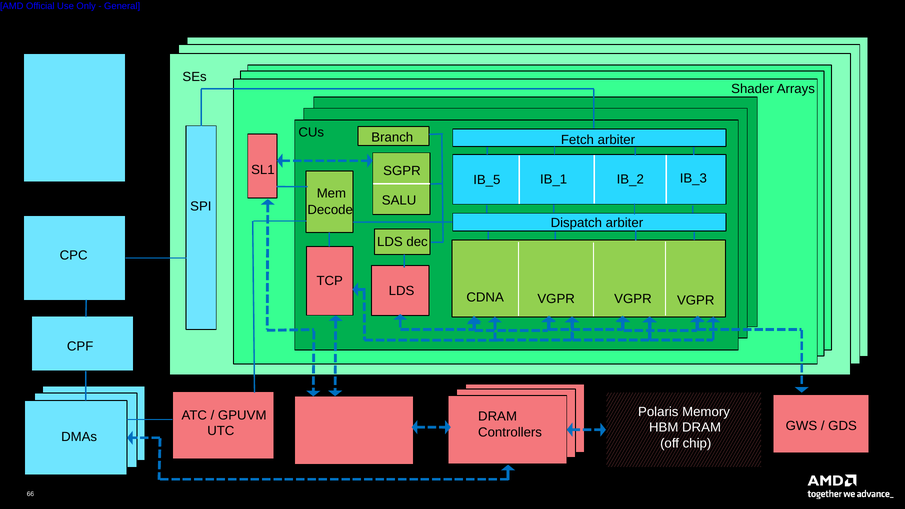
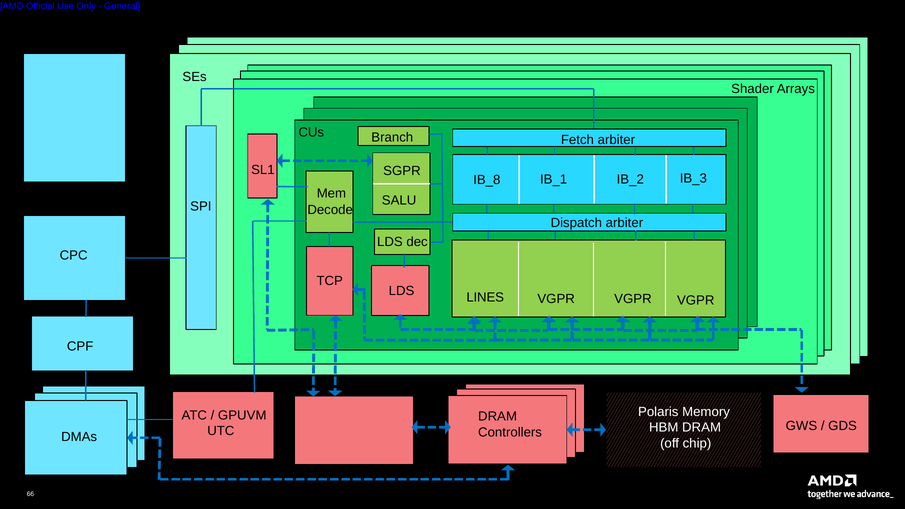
IB_5: IB_5 -> IB_8 (487, 180)
CDNA: CDNA -> LINES (485, 298)
